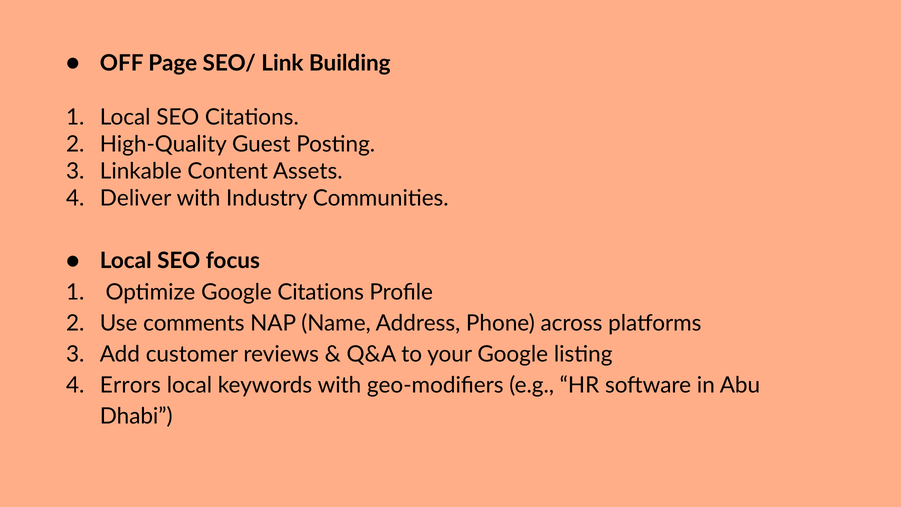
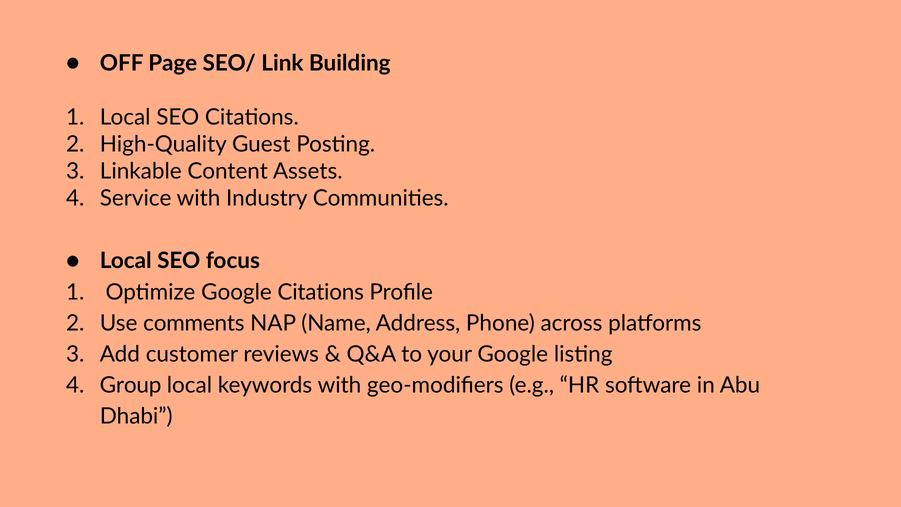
Deliver: Deliver -> Service (136, 198)
Errors: Errors -> Group (131, 385)
